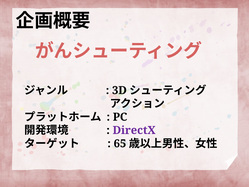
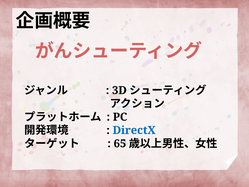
DirectX colour: purple -> blue (134, 130)
